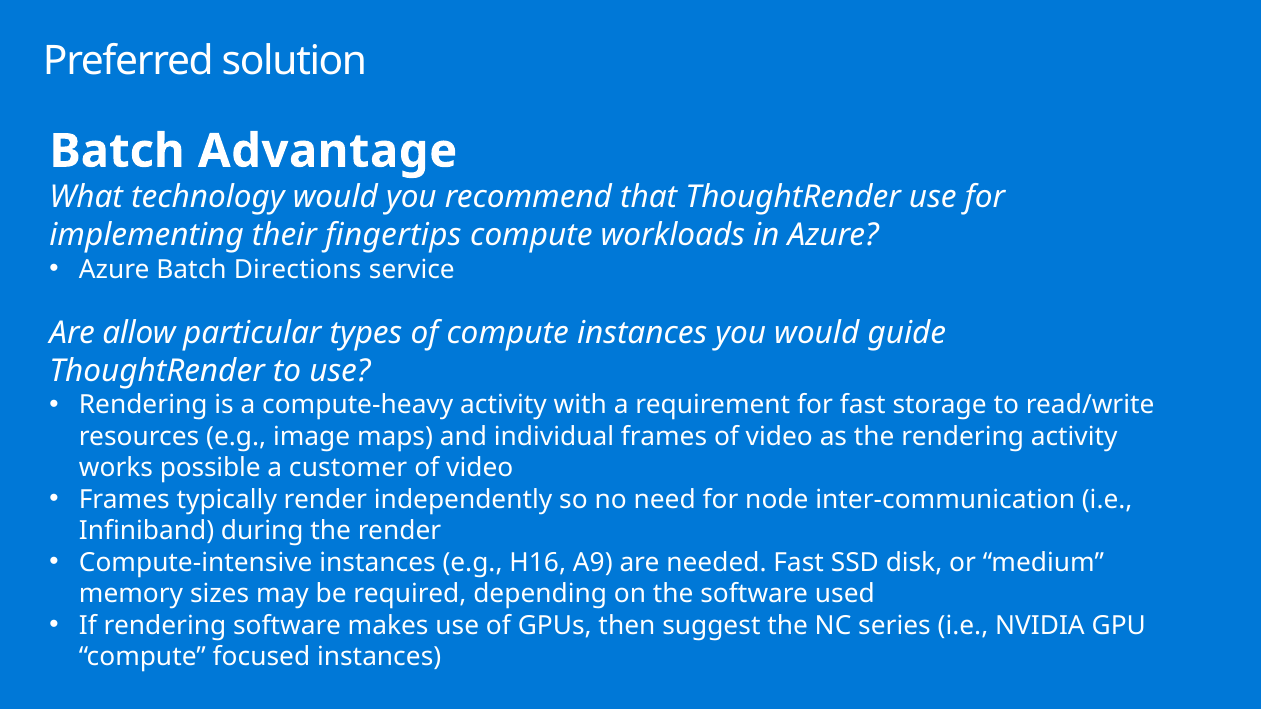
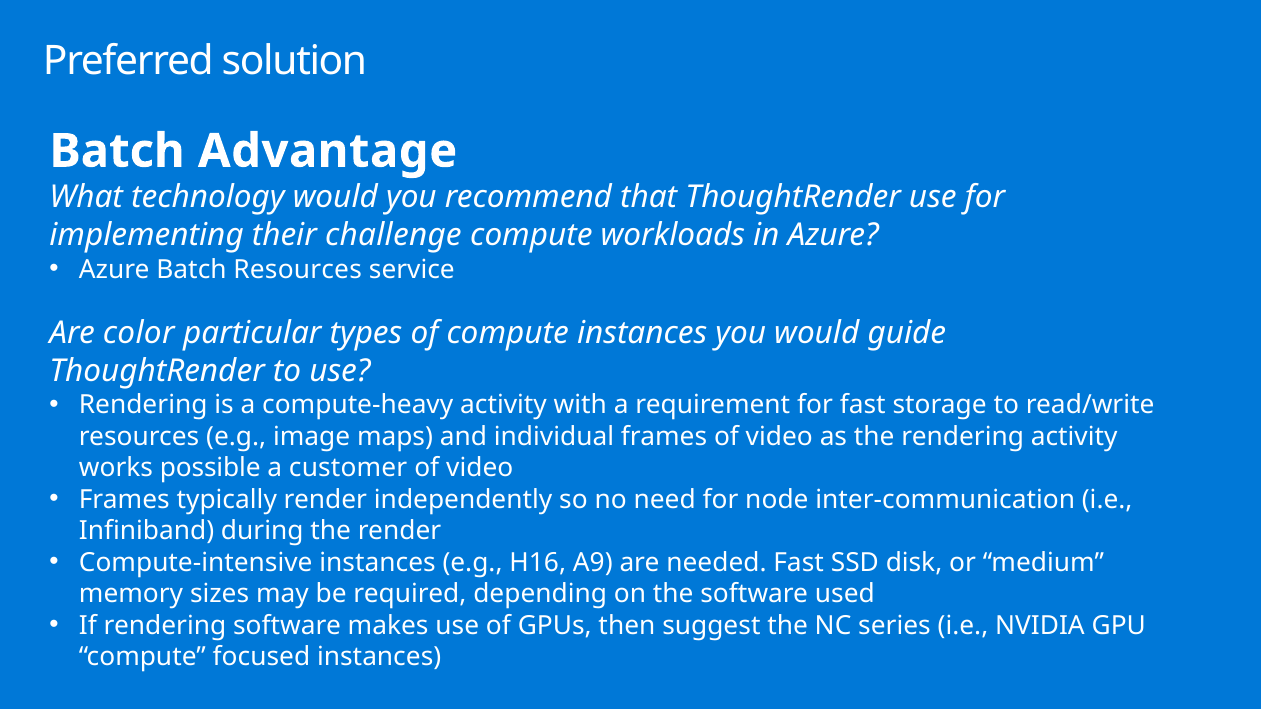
fingertips: fingertips -> challenge (393, 235)
Batch Directions: Directions -> Resources (298, 270)
allow: allow -> color (139, 333)
